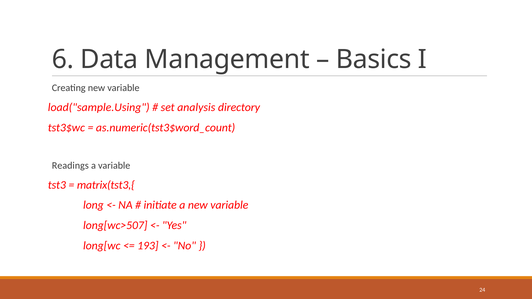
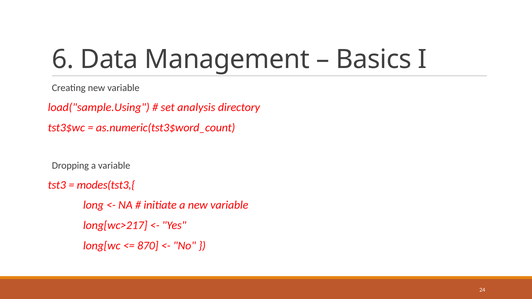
Readings: Readings -> Dropping (70, 166)
matrix(tst3,{: matrix(tst3,{ -> modes(tst3,{ (106, 185)
long[wc>507: long[wc>507 -> long[wc>217 (115, 226)
193: 193 -> 870 (148, 246)
